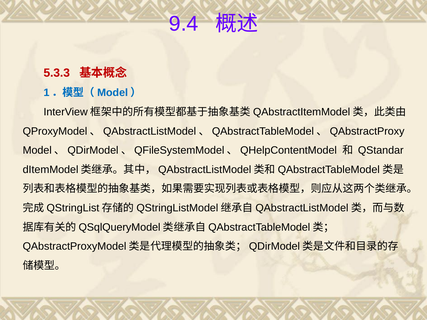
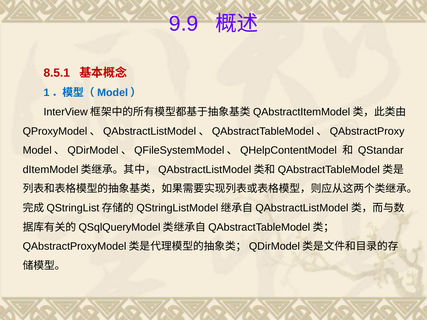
9.4: 9.4 -> 9.9 (184, 24)
5.3.3: 5.3.3 -> 8.5.1 (57, 73)
